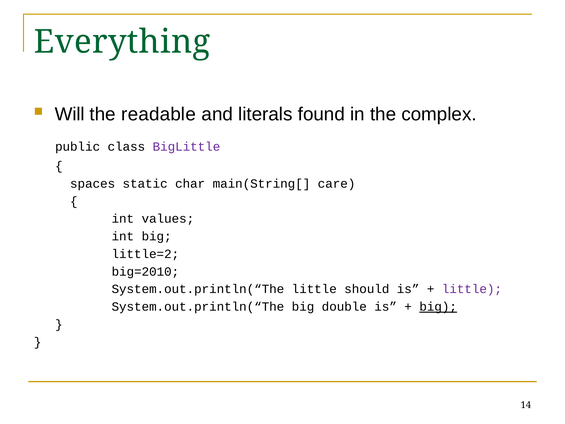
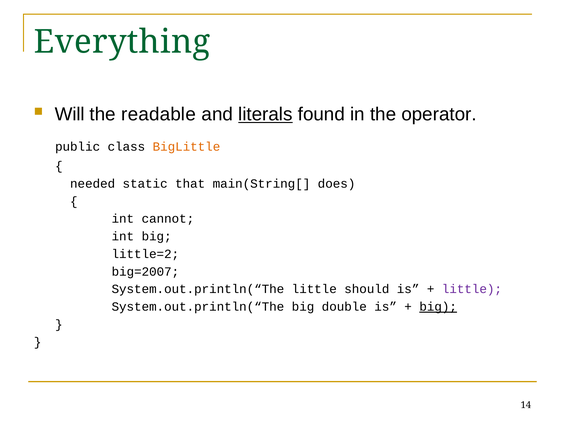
literals underline: none -> present (265, 114)
complex: complex -> operator (439, 114)
BigLittle colour: purple -> orange (186, 147)
spaces: spaces -> needed (93, 184)
char: char -> that (190, 184)
care: care -> does (337, 184)
values: values -> cannot (168, 219)
big=2010: big=2010 -> big=2007 (145, 271)
